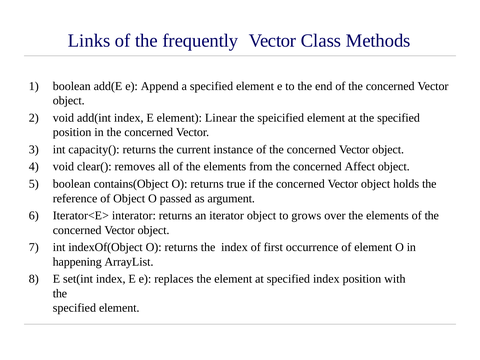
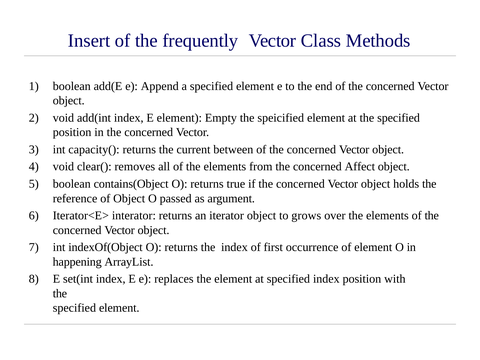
Links: Links -> Insert (89, 41)
Linear: Linear -> Empty (221, 118)
instance: instance -> between (233, 149)
